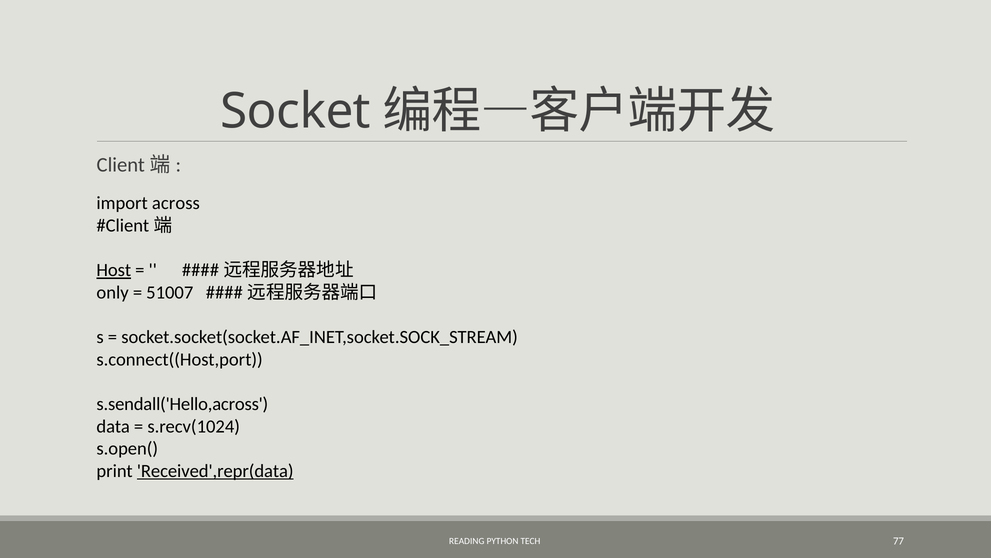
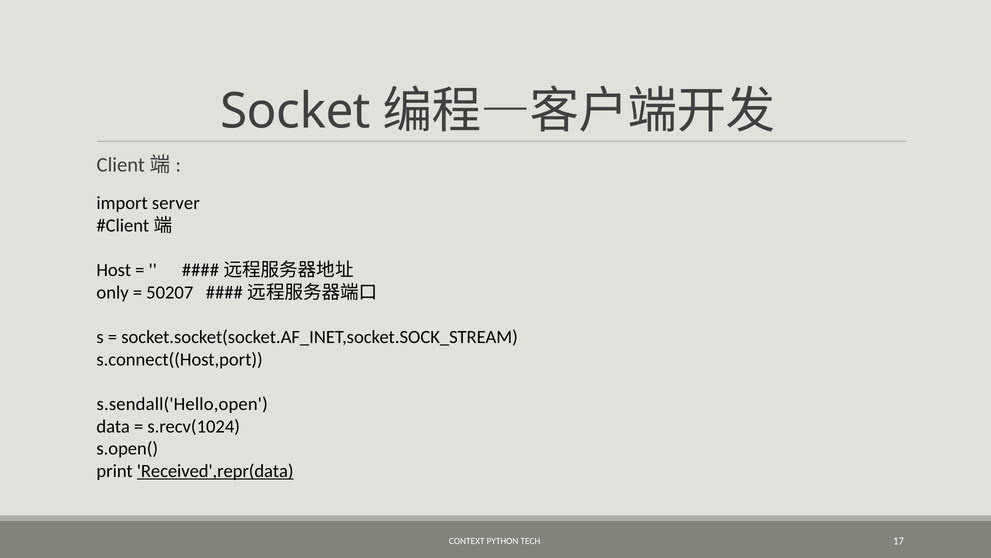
across: across -> server (176, 203)
Host underline: present -> none (114, 270)
51007: 51007 -> 50207 (170, 292)
s.sendall('Hello,across: s.sendall('Hello,across -> s.sendall('Hello,open (182, 404)
READING: READING -> CONTEXT (467, 540)
77: 77 -> 17 (899, 541)
